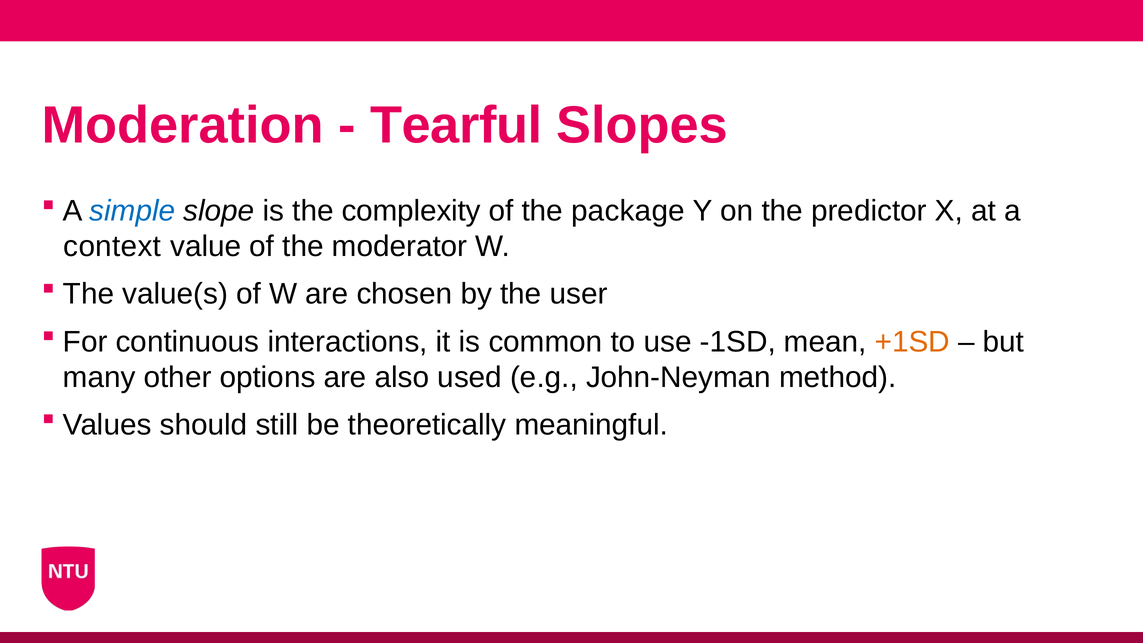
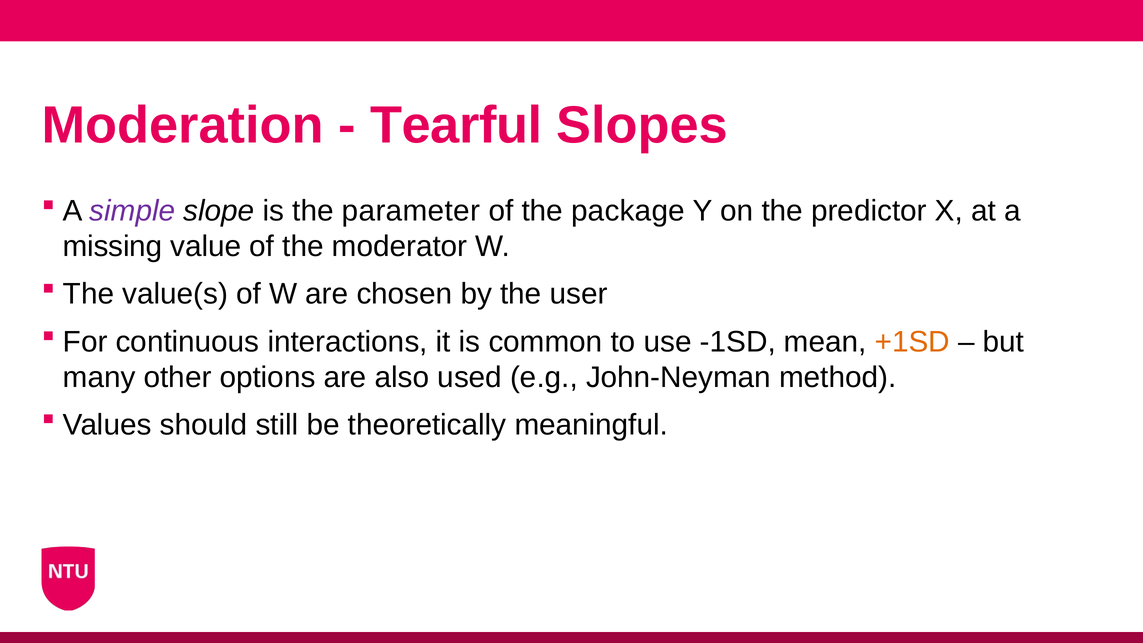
simple colour: blue -> purple (132, 211)
complexity: complexity -> parameter (411, 211)
context: context -> missing (113, 246)
